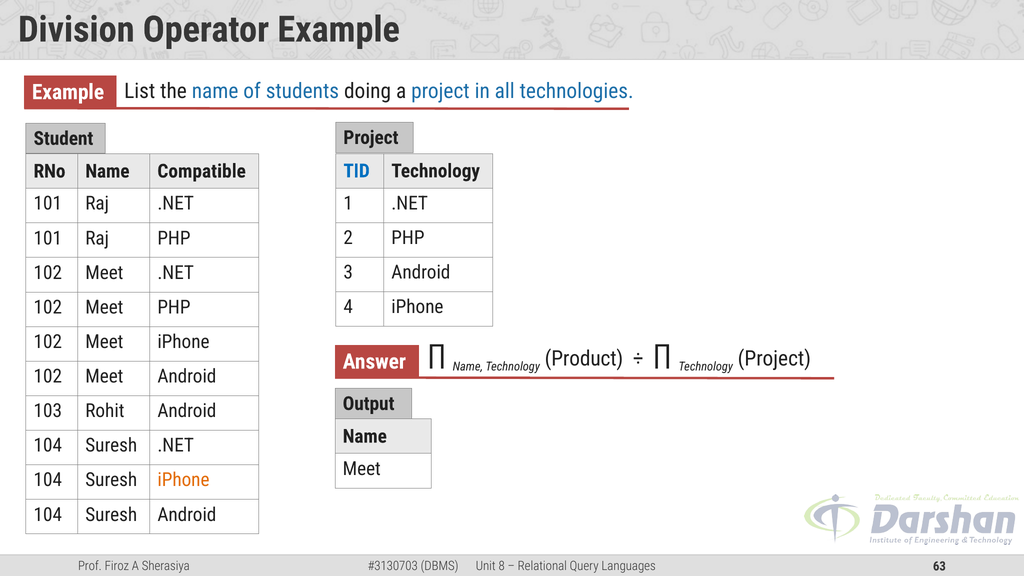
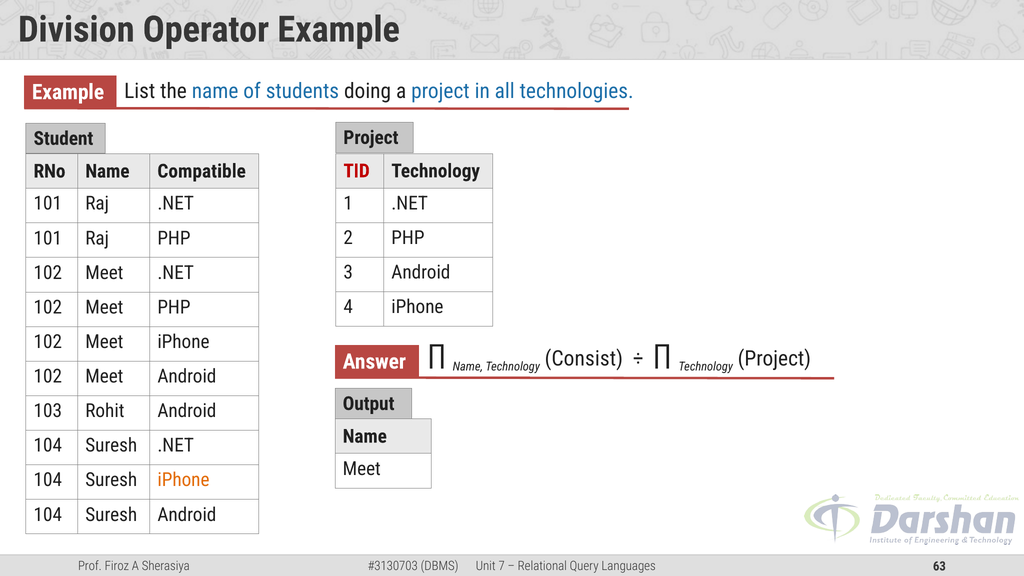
TID colour: blue -> red (357, 171)
Product: Product -> Consist (584, 358)
8: 8 -> 7 (502, 566)
